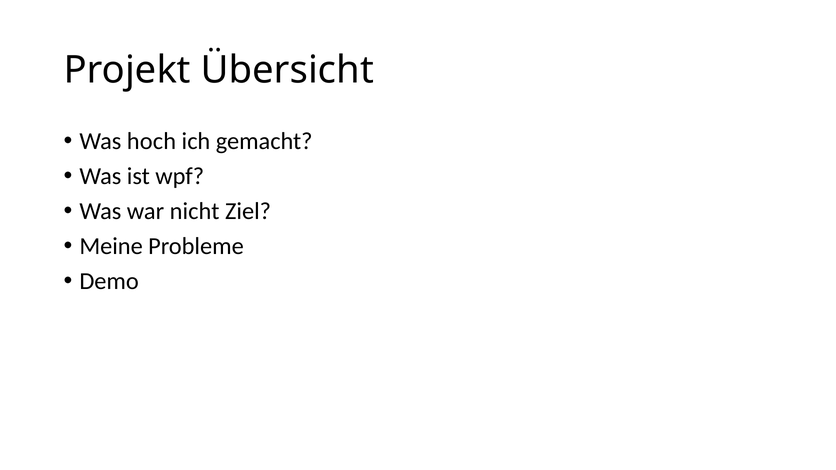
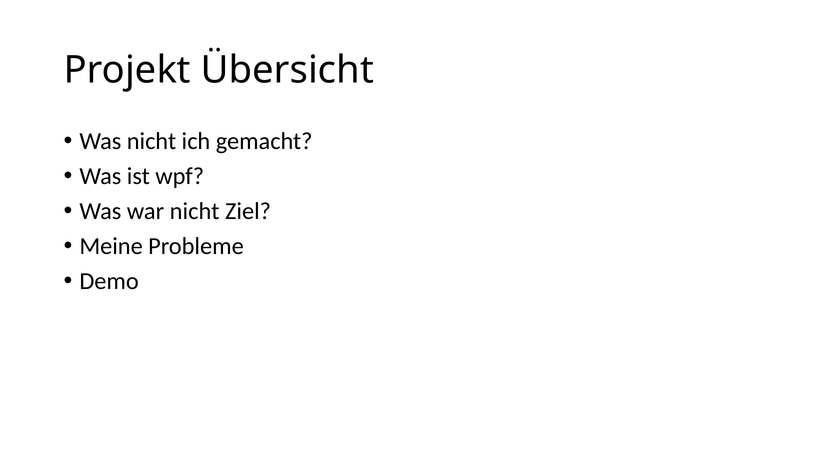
Was hoch: hoch -> nicht (152, 141)
